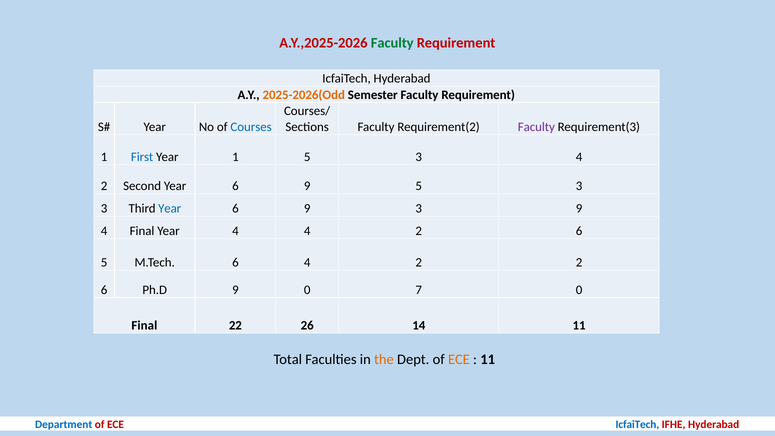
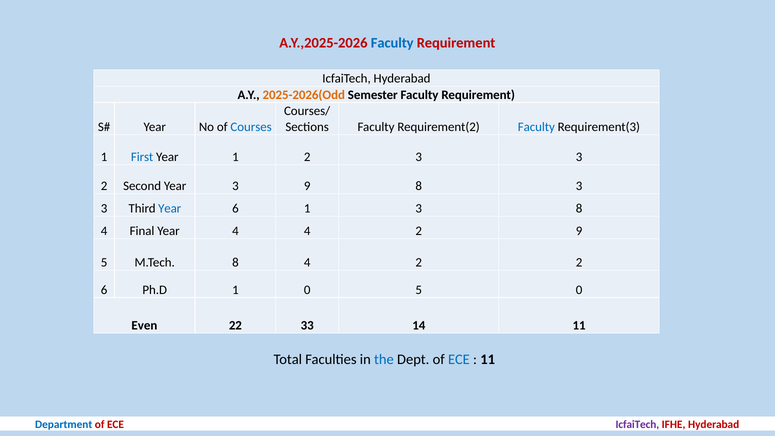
Faculty colour: green -> blue (392, 43)
Faculty colour: purple -> blue (536, 127)
1 5: 5 -> 2 (307, 157)
4: 4 -> 3 (579, 157)
Second Year 6: 6 -> 3 (235, 186)
9 5: 5 -> 8 (419, 186)
9: 9 -> 1 (307, 208)
3 9: 9 -> 8 (579, 208)
4 2 6: 6 -> 9 (579, 231)
M.Tech 6: 6 -> 8 (235, 262)
Ph.D 9: 9 -> 1 (235, 290)
0 7: 7 -> 5 (419, 290)
Final: Final -> Even (144, 325)
26: 26 -> 33 (307, 325)
the colour: orange -> blue (384, 359)
ECE colour: orange -> blue (459, 359)
IcfaiTech colour: blue -> purple (637, 424)
